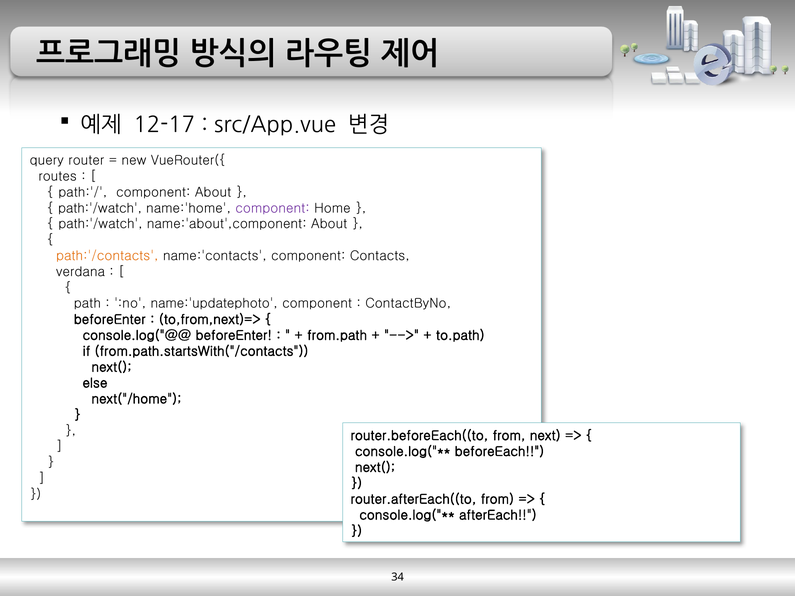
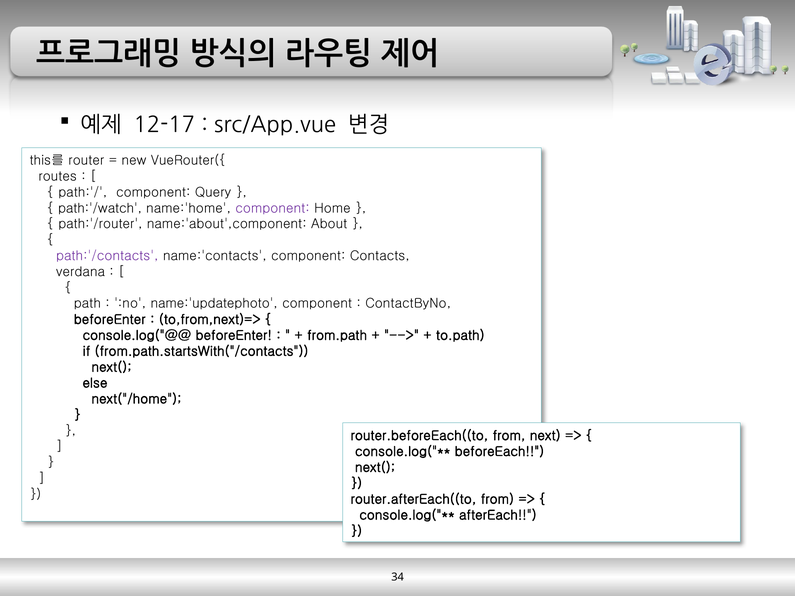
query: query -> this를 (47, 161)
component About: About -> Query (213, 192)
path:'/watch: path:'/watch -> path:'/router (100, 224)
path:'/contacts colour: orange -> purple (107, 256)
